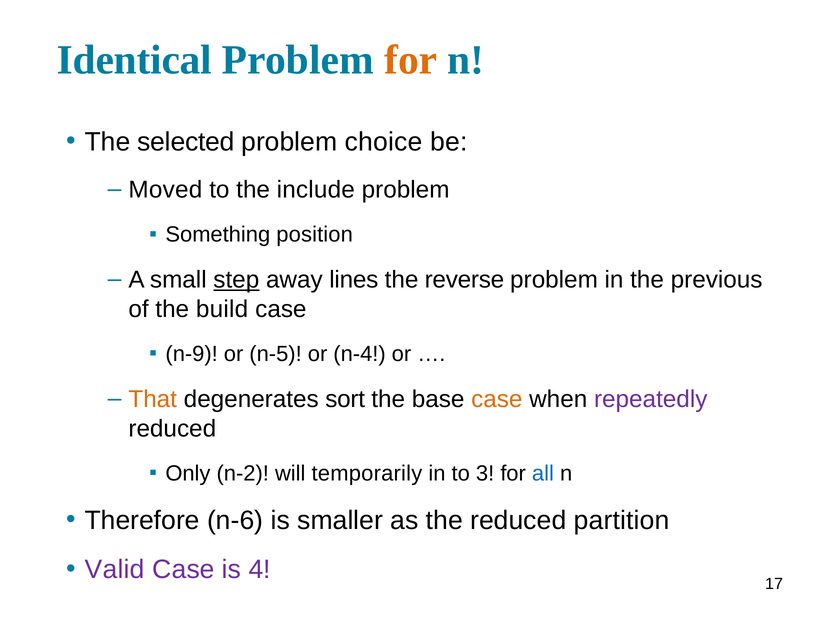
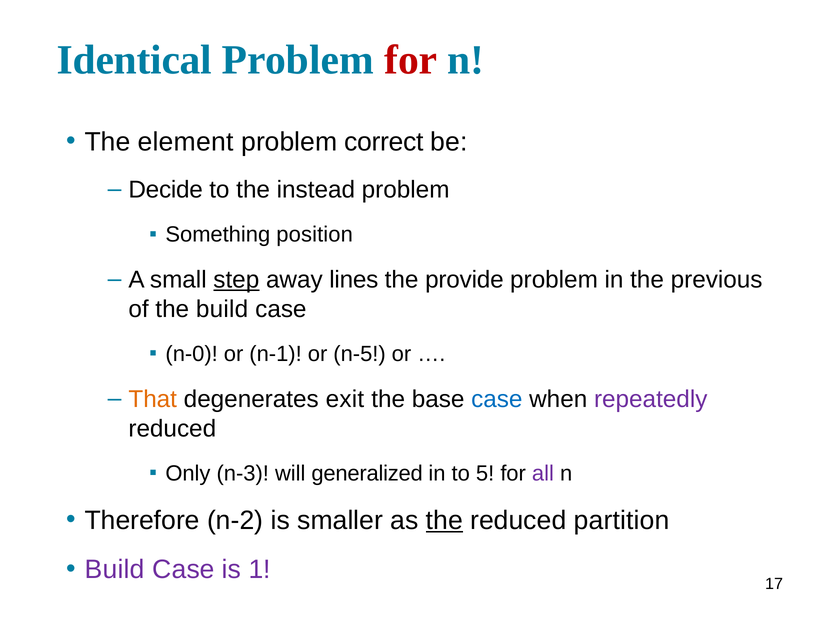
for colour: orange -> red (411, 60)
selected: selected -> element (186, 142)
choice: choice -> correct (384, 142)
Moved: Moved -> Decide (166, 190)
include: include -> instead (316, 190)
reverse: reverse -> provide (464, 280)
n-9: n-9 -> n-0 (192, 354)
n-5: n-5 -> n-1 (276, 354)
n-4: n-4 -> n-5 (360, 354)
sort: sort -> exit (345, 399)
case colour: orange -> blue (497, 399)
n-2: n-2 -> n-3 (243, 473)
temporarily: temporarily -> generalized (367, 473)
3: 3 -> 5 (485, 473)
all colour: blue -> purple (543, 473)
n-6: n-6 -> n-2 (235, 520)
the underline: none -> present (444, 520)
Valid: Valid -> Build (115, 569)
4: 4 -> 1 (260, 569)
